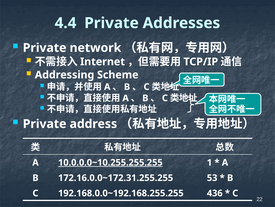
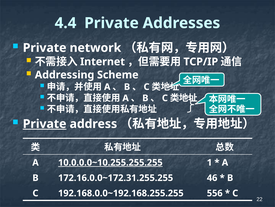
Private underline: none -> present (45, 123)
53: 53 -> 46 (212, 177)
436: 436 -> 556 (215, 193)
